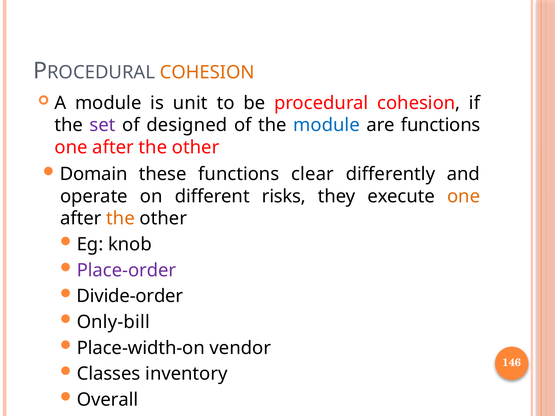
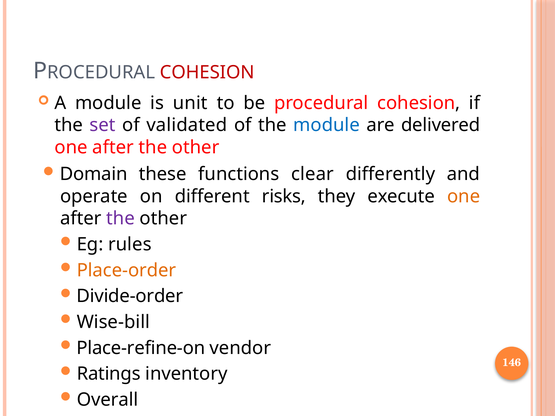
COHESION colour: orange -> red (207, 73)
designed: designed -> validated (187, 125)
are functions: functions -> delivered (441, 125)
the colour: orange -> purple (121, 219)
knob: knob -> rules (130, 245)
Place-order colour: purple -> orange (126, 270)
Only-bill: Only-bill -> Wise-bill (113, 322)
Place-width-on: Place-width-on -> Place-refine-on (141, 348)
Classes: Classes -> Ratings (109, 374)
